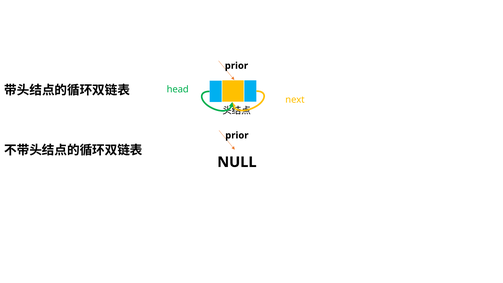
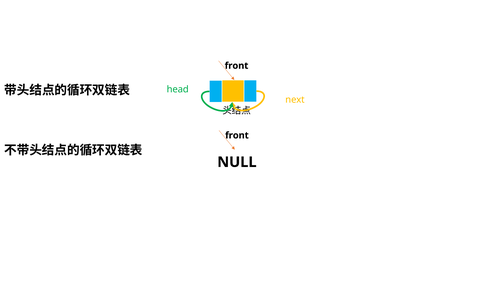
prior: prior -> front (237, 66)
prior: prior -> front (237, 135)
